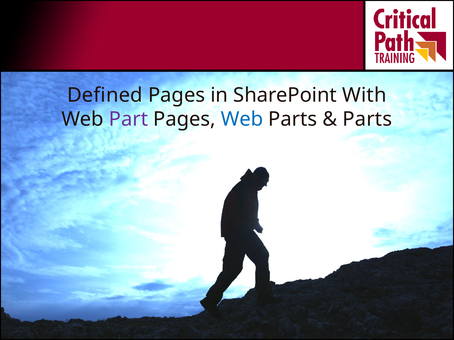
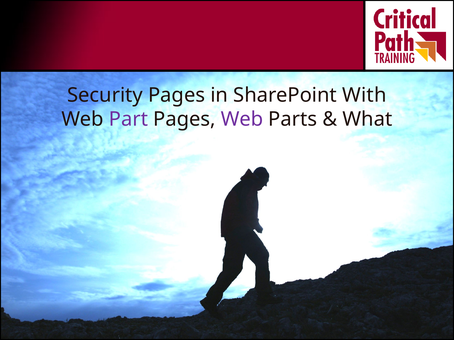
Defined: Defined -> Security (105, 95)
Web colour: blue -> purple (242, 119)
Parts: Parts -> What (367, 119)
